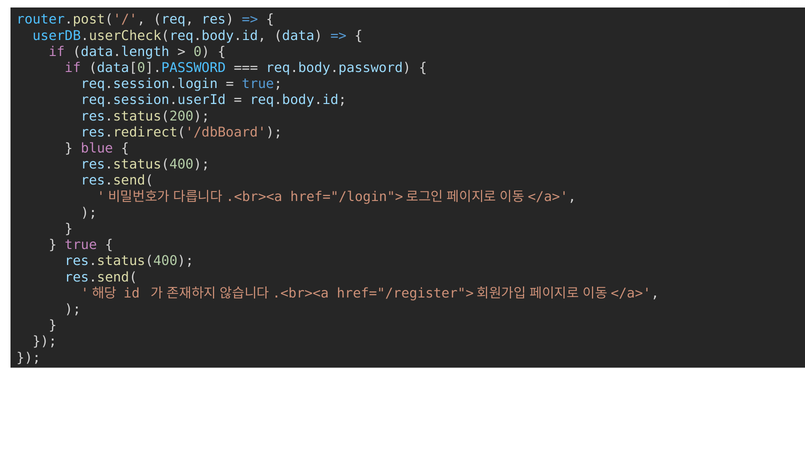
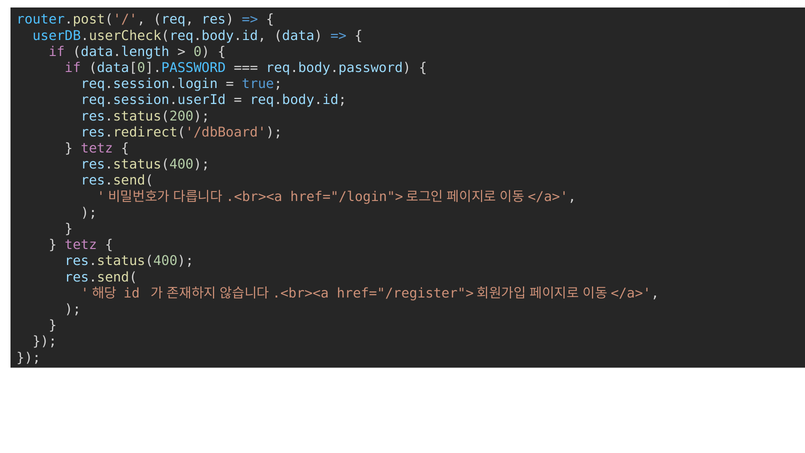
blue: blue -> tetz (97, 148)
true: true -> tetz (81, 245)
